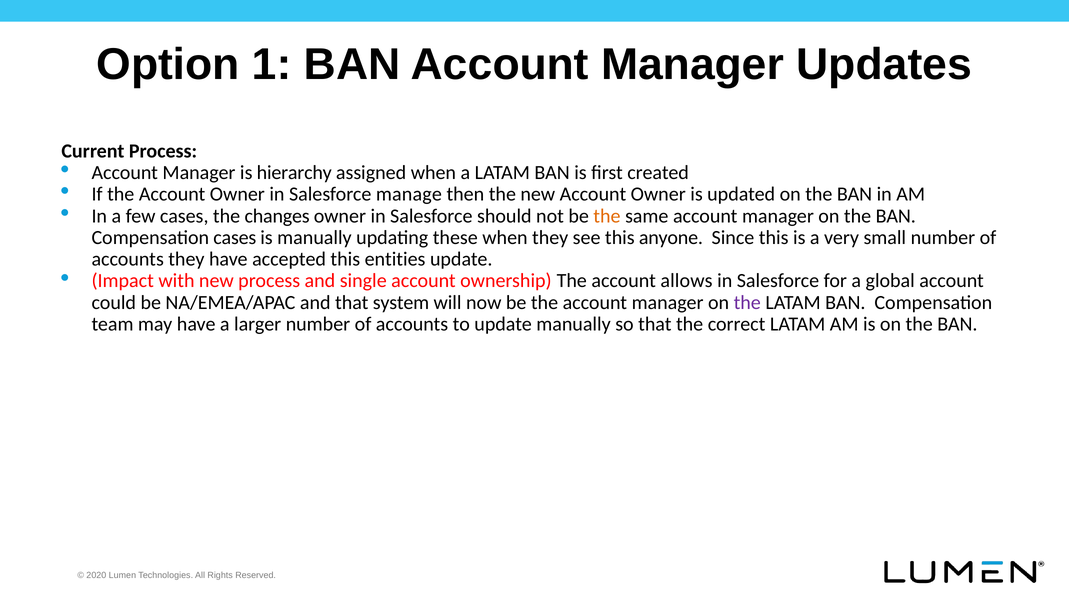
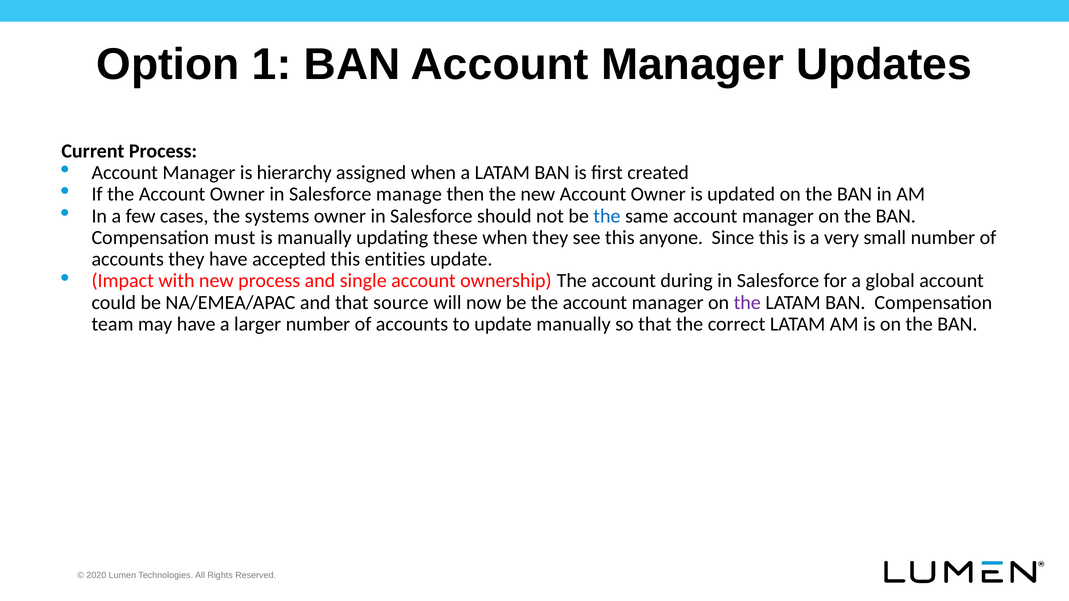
changes: changes -> systems (277, 216)
the colour: orange -> blue (607, 216)
Compensation cases: cases -> must (235, 238)
allows: allows -> during (687, 281)
system: system -> source (401, 303)
